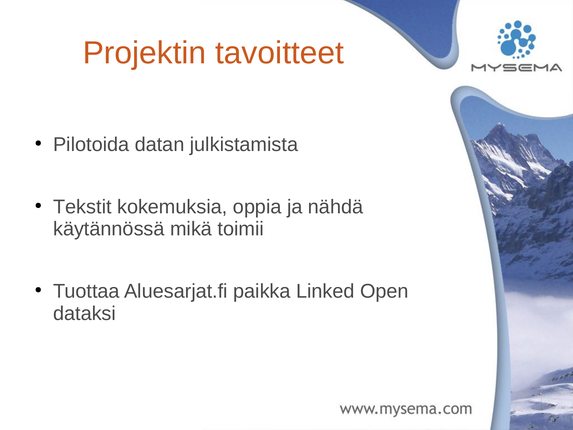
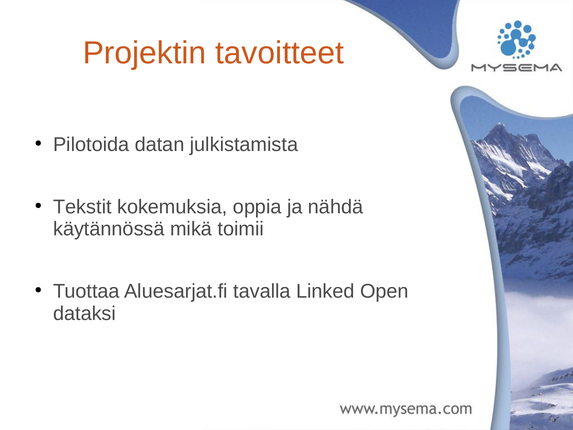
paikka: paikka -> tavalla (262, 291)
